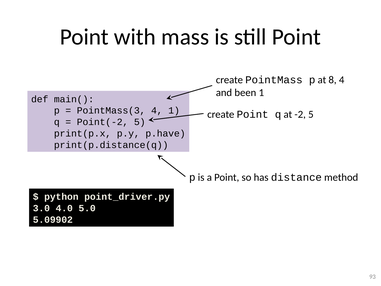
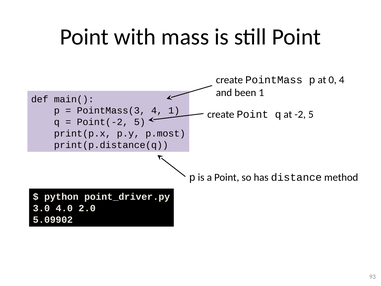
8: 8 -> 0 (333, 80)
p.have: p.have -> p.most (165, 133)
5.0: 5.0 -> 2.0 (87, 208)
